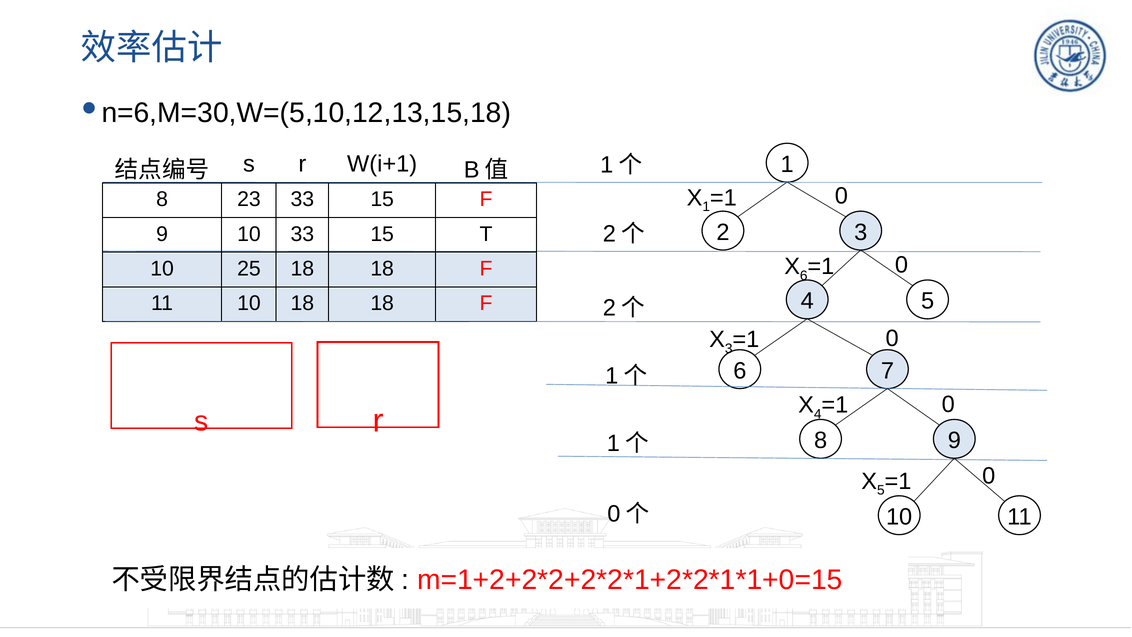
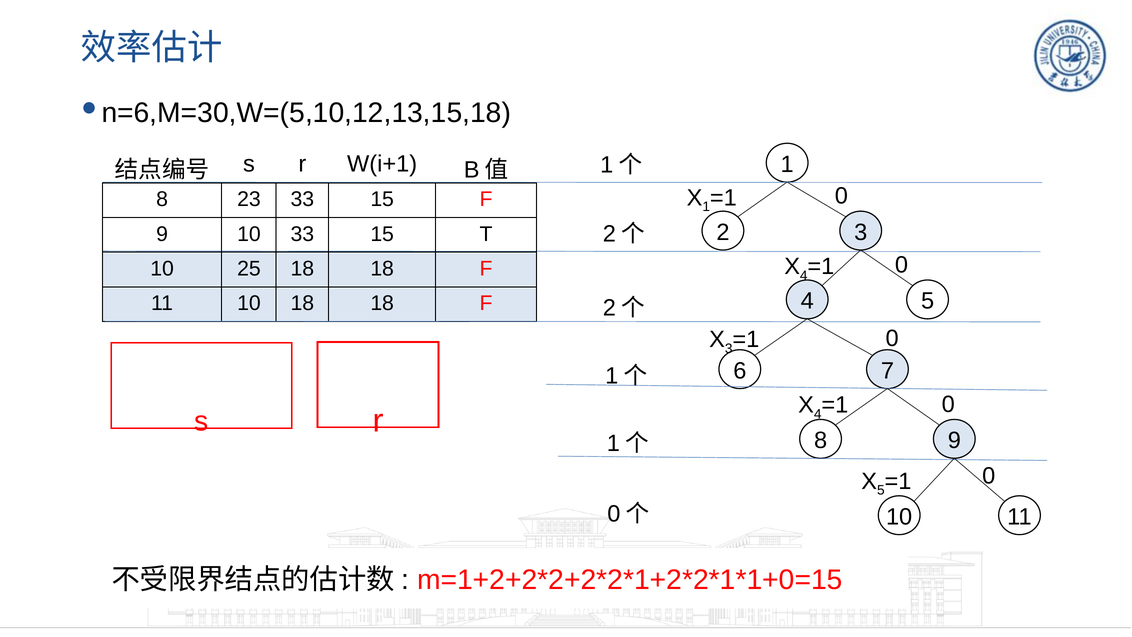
6: 6 -> 4 (804, 276)
